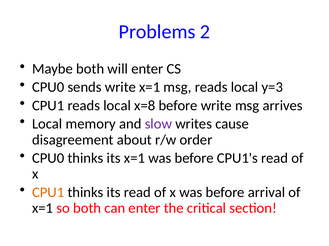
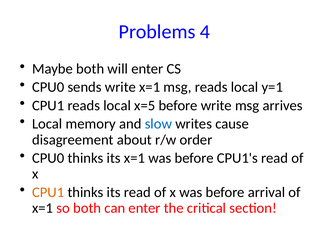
2: 2 -> 4 (205, 32)
y=3: y=3 -> y=1 (272, 87)
x=8: x=8 -> x=5 (145, 106)
slow colour: purple -> blue (158, 124)
